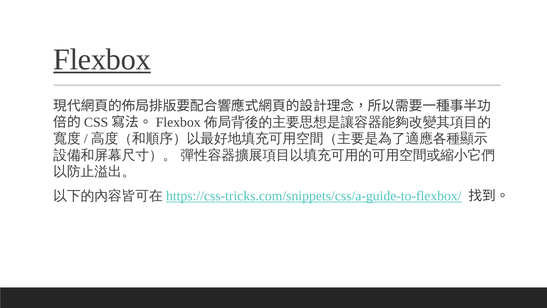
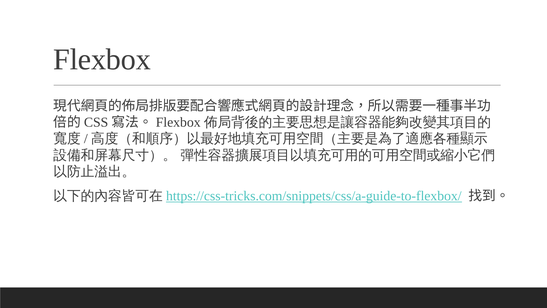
Flexbox underline: present -> none (102, 59)
